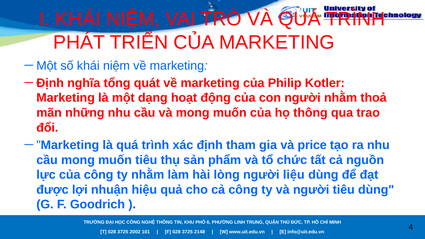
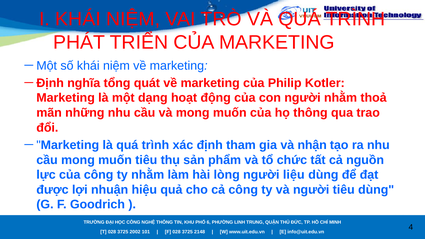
price: price -> nhận (312, 145)
